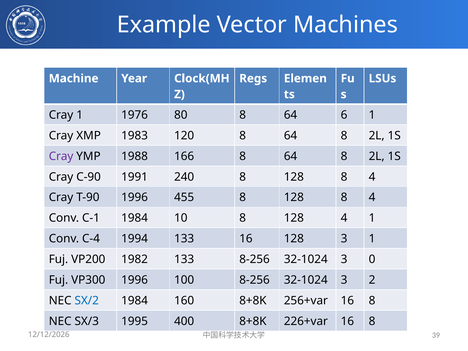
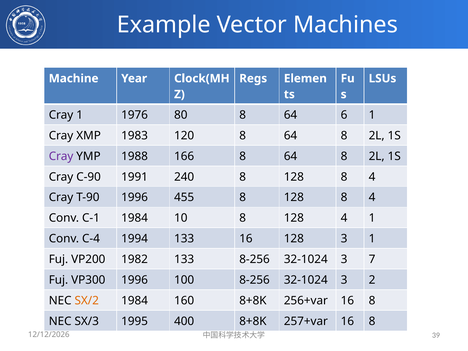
0: 0 -> 7 (372, 259)
SX/2 colour: blue -> orange (87, 301)
226+var: 226+var -> 257+var (306, 321)
